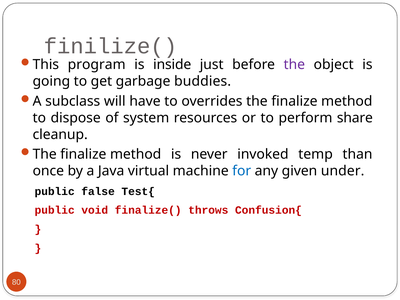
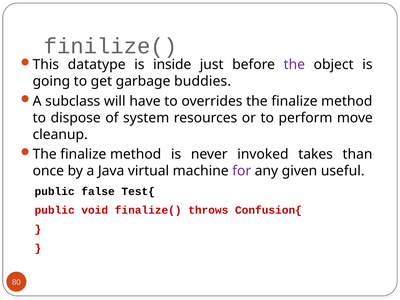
program: program -> datatype (97, 65)
share: share -> move (355, 118)
temp: temp -> takes (316, 154)
for colour: blue -> purple (242, 171)
under: under -> useful (343, 171)
